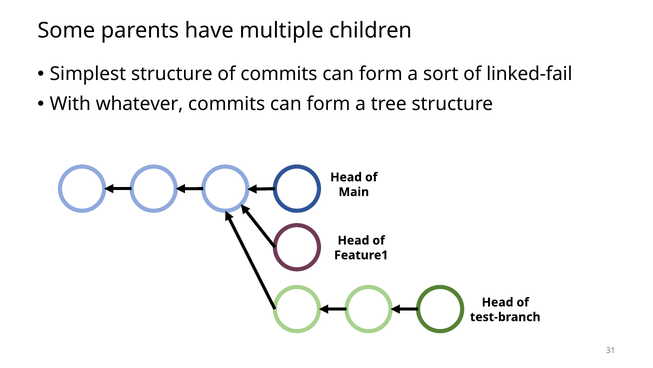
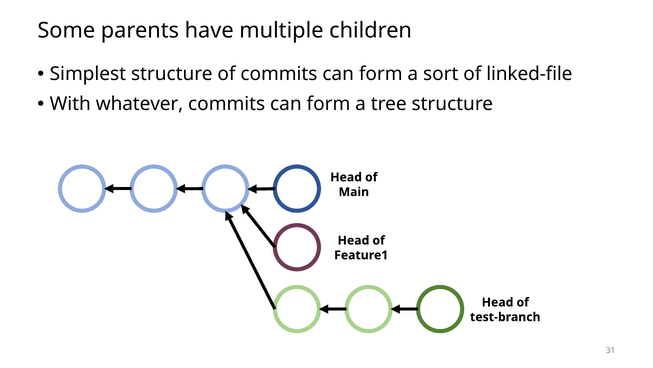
linked-fail: linked-fail -> linked-file (529, 74)
